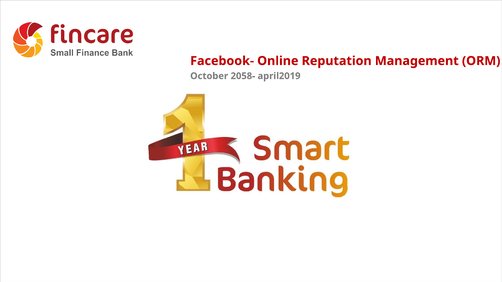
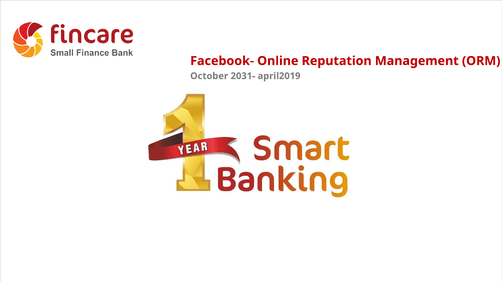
2058-: 2058- -> 2031- (243, 76)
